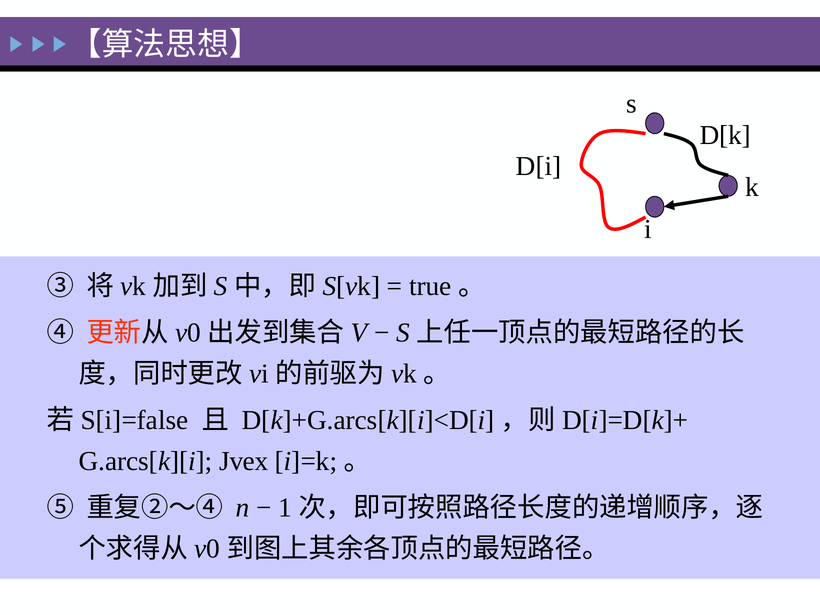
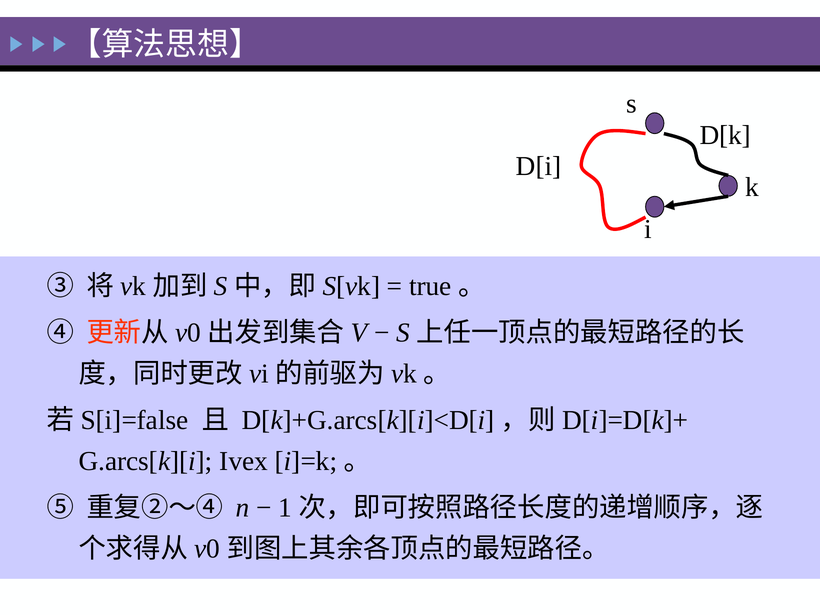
Jvex: Jvex -> Ivex (244, 461)
